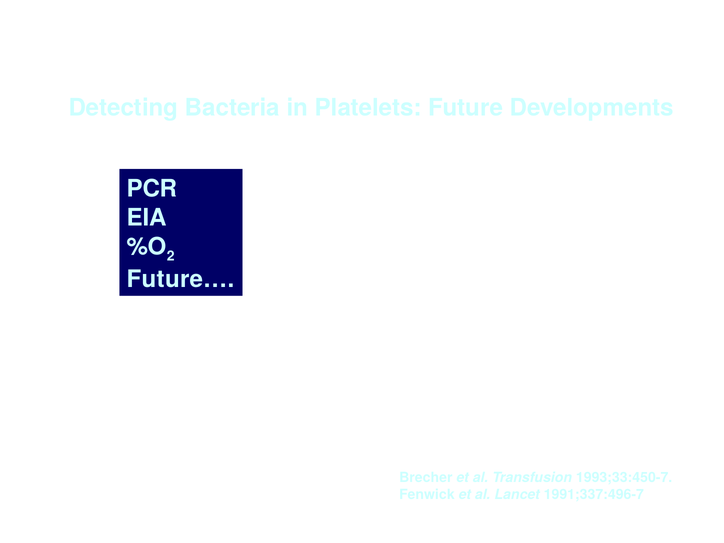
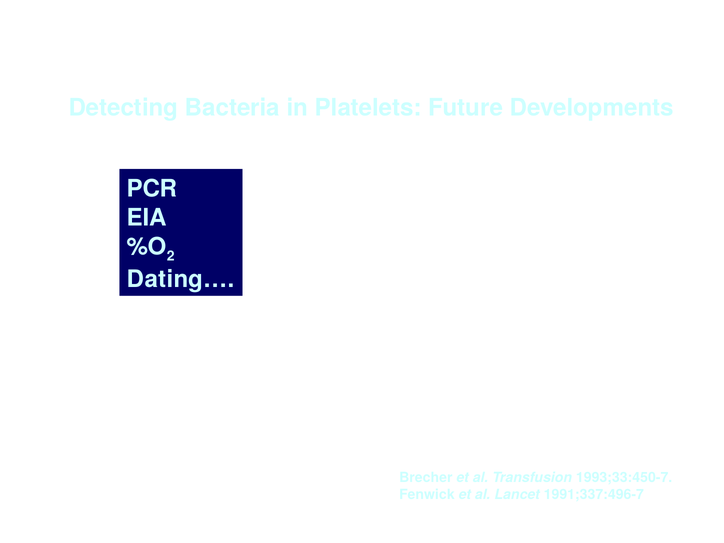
Future…: Future… -> Dating… (181, 280)
